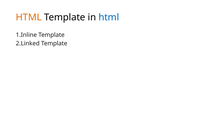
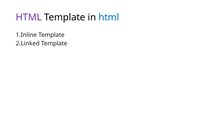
HTML colour: orange -> purple (29, 17)
